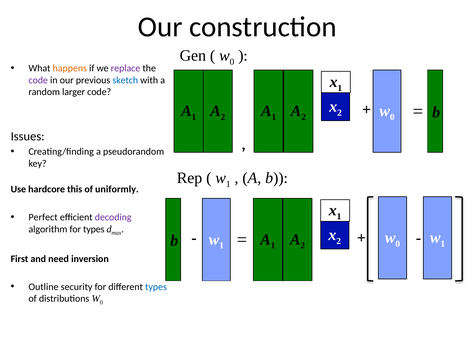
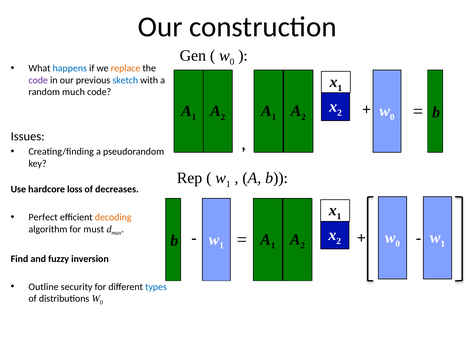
happens colour: orange -> blue (70, 68)
replace colour: purple -> orange (126, 68)
larger: larger -> much (74, 92)
this: this -> loss (75, 189)
uniformly: uniformly -> decreases (117, 189)
decoding colour: purple -> orange (113, 217)
for types: types -> must (94, 229)
First: First -> Find (19, 259)
need: need -> fuzzy (59, 259)
